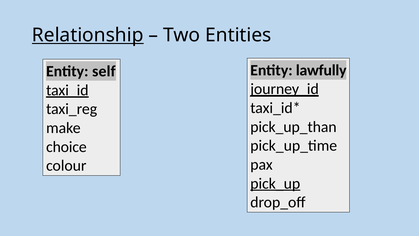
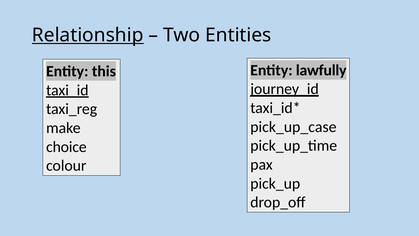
self: self -> this (104, 71)
pick_up_than: pick_up_than -> pick_up_case (293, 127)
pick_up underline: present -> none (275, 183)
